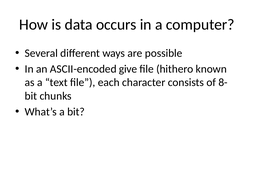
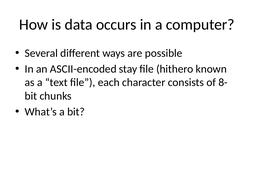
give: give -> stay (128, 69)
